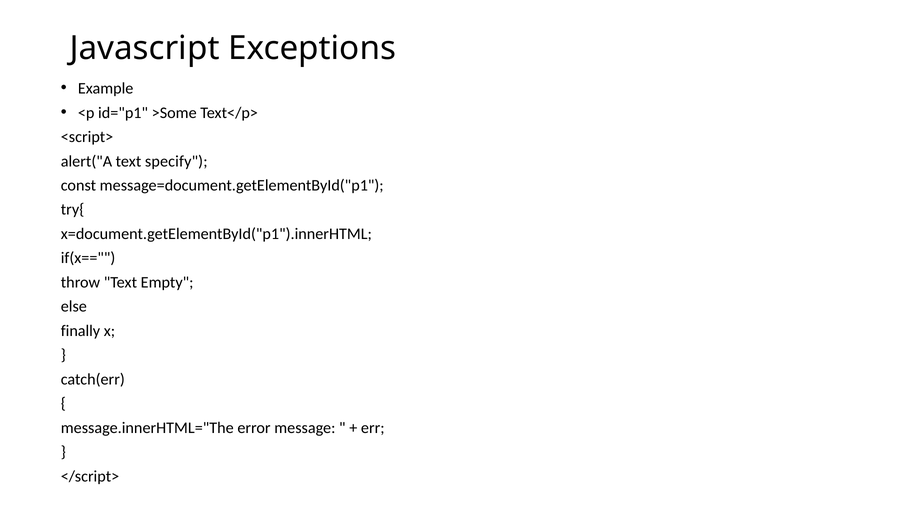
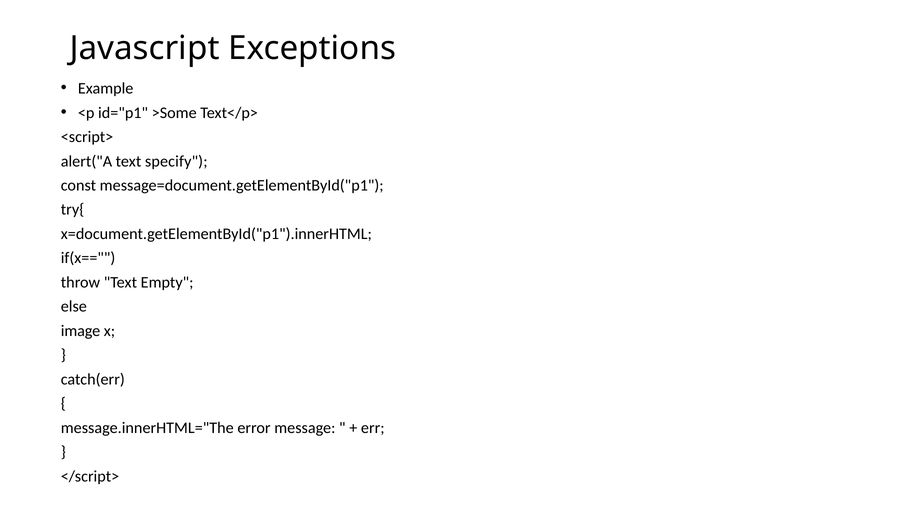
finally: finally -> image (81, 331)
